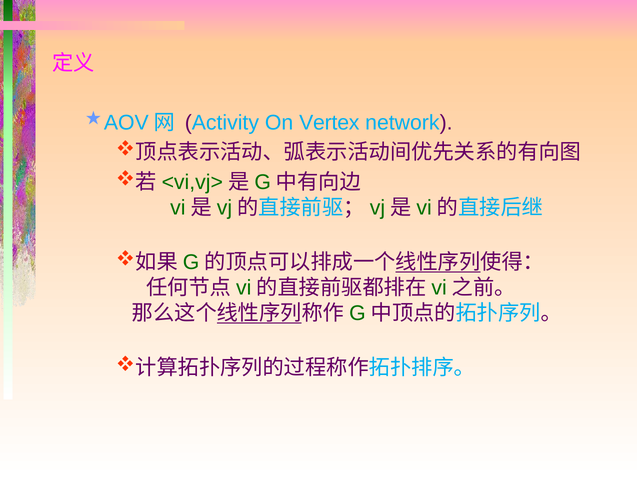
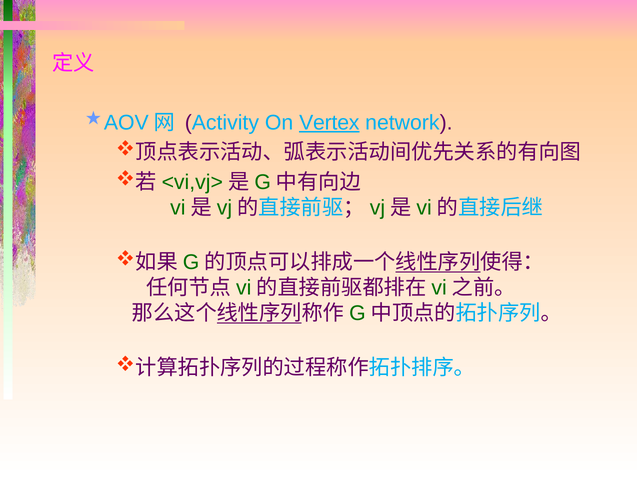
Vertex underline: none -> present (329, 122)
